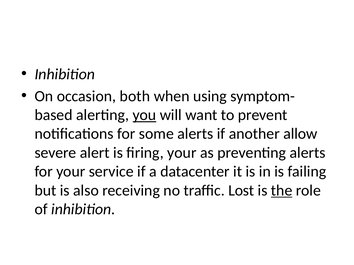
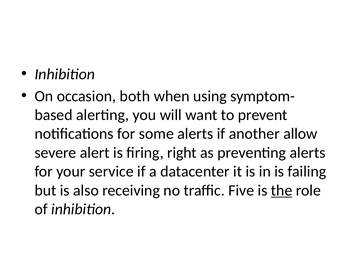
you underline: present -> none (144, 115)
firing your: your -> right (182, 153)
Lost: Lost -> Five (241, 191)
